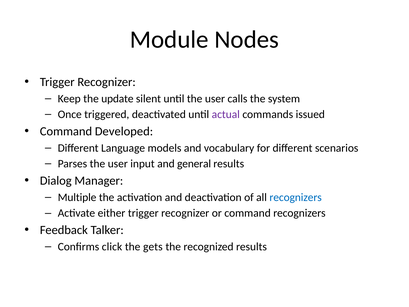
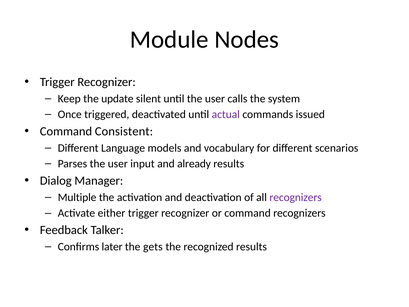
Developed: Developed -> Consistent (124, 131)
general: general -> already (194, 164)
recognizers colour: blue -> purple (296, 197)
click: click -> later (112, 246)
